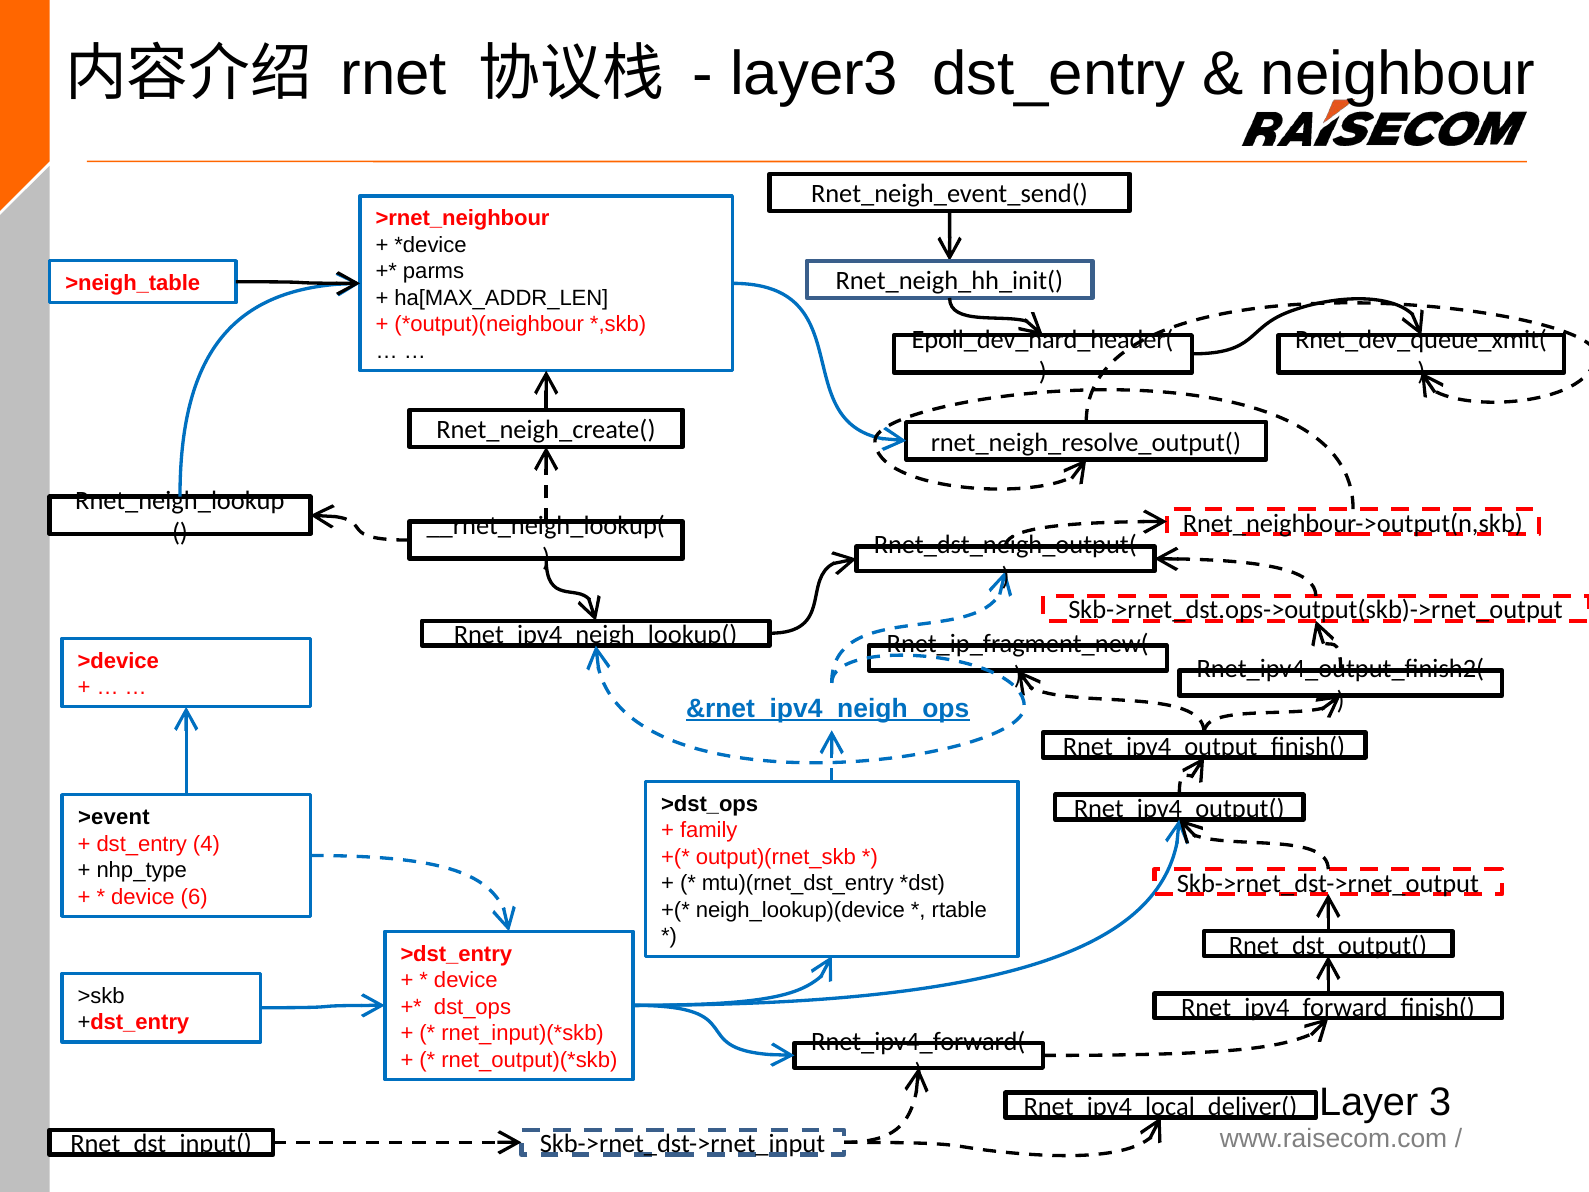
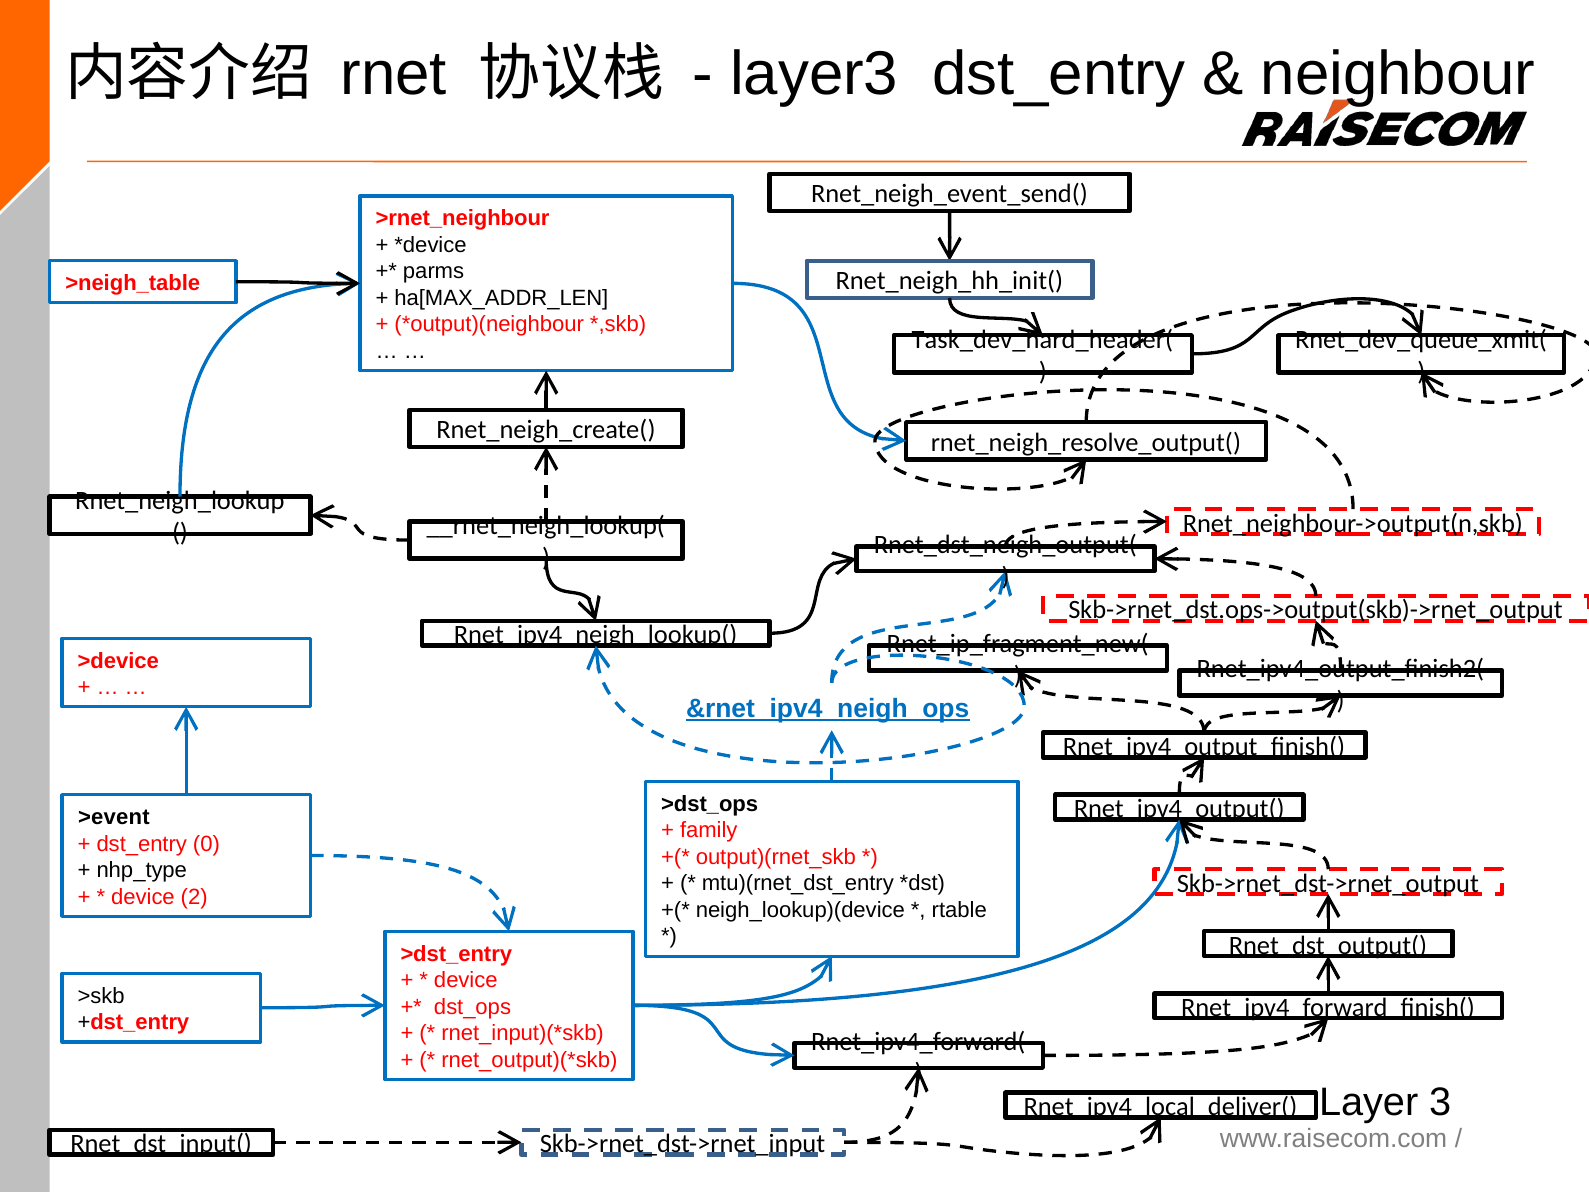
Epoll_dev_hard_header(: Epoll_dev_hard_header( -> Task_dev_hard_header( (1042, 340)
4: 4 -> 0 (206, 844)
6: 6 -> 2 (194, 897)
